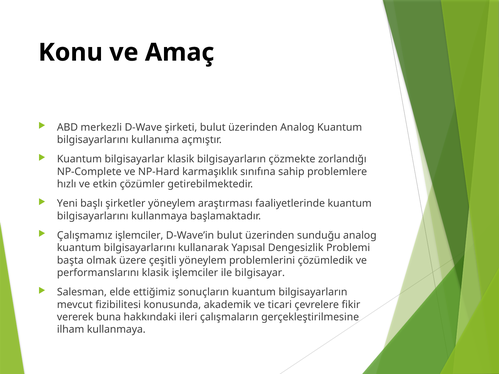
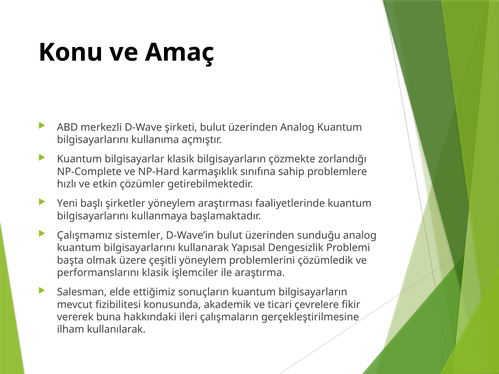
Çalışmamız işlemciler: işlemciler -> sistemler (139, 236)
bilgisayar: bilgisayar -> araştırma (260, 273)
ilham kullanmaya: kullanmaya -> kullanılarak (116, 330)
